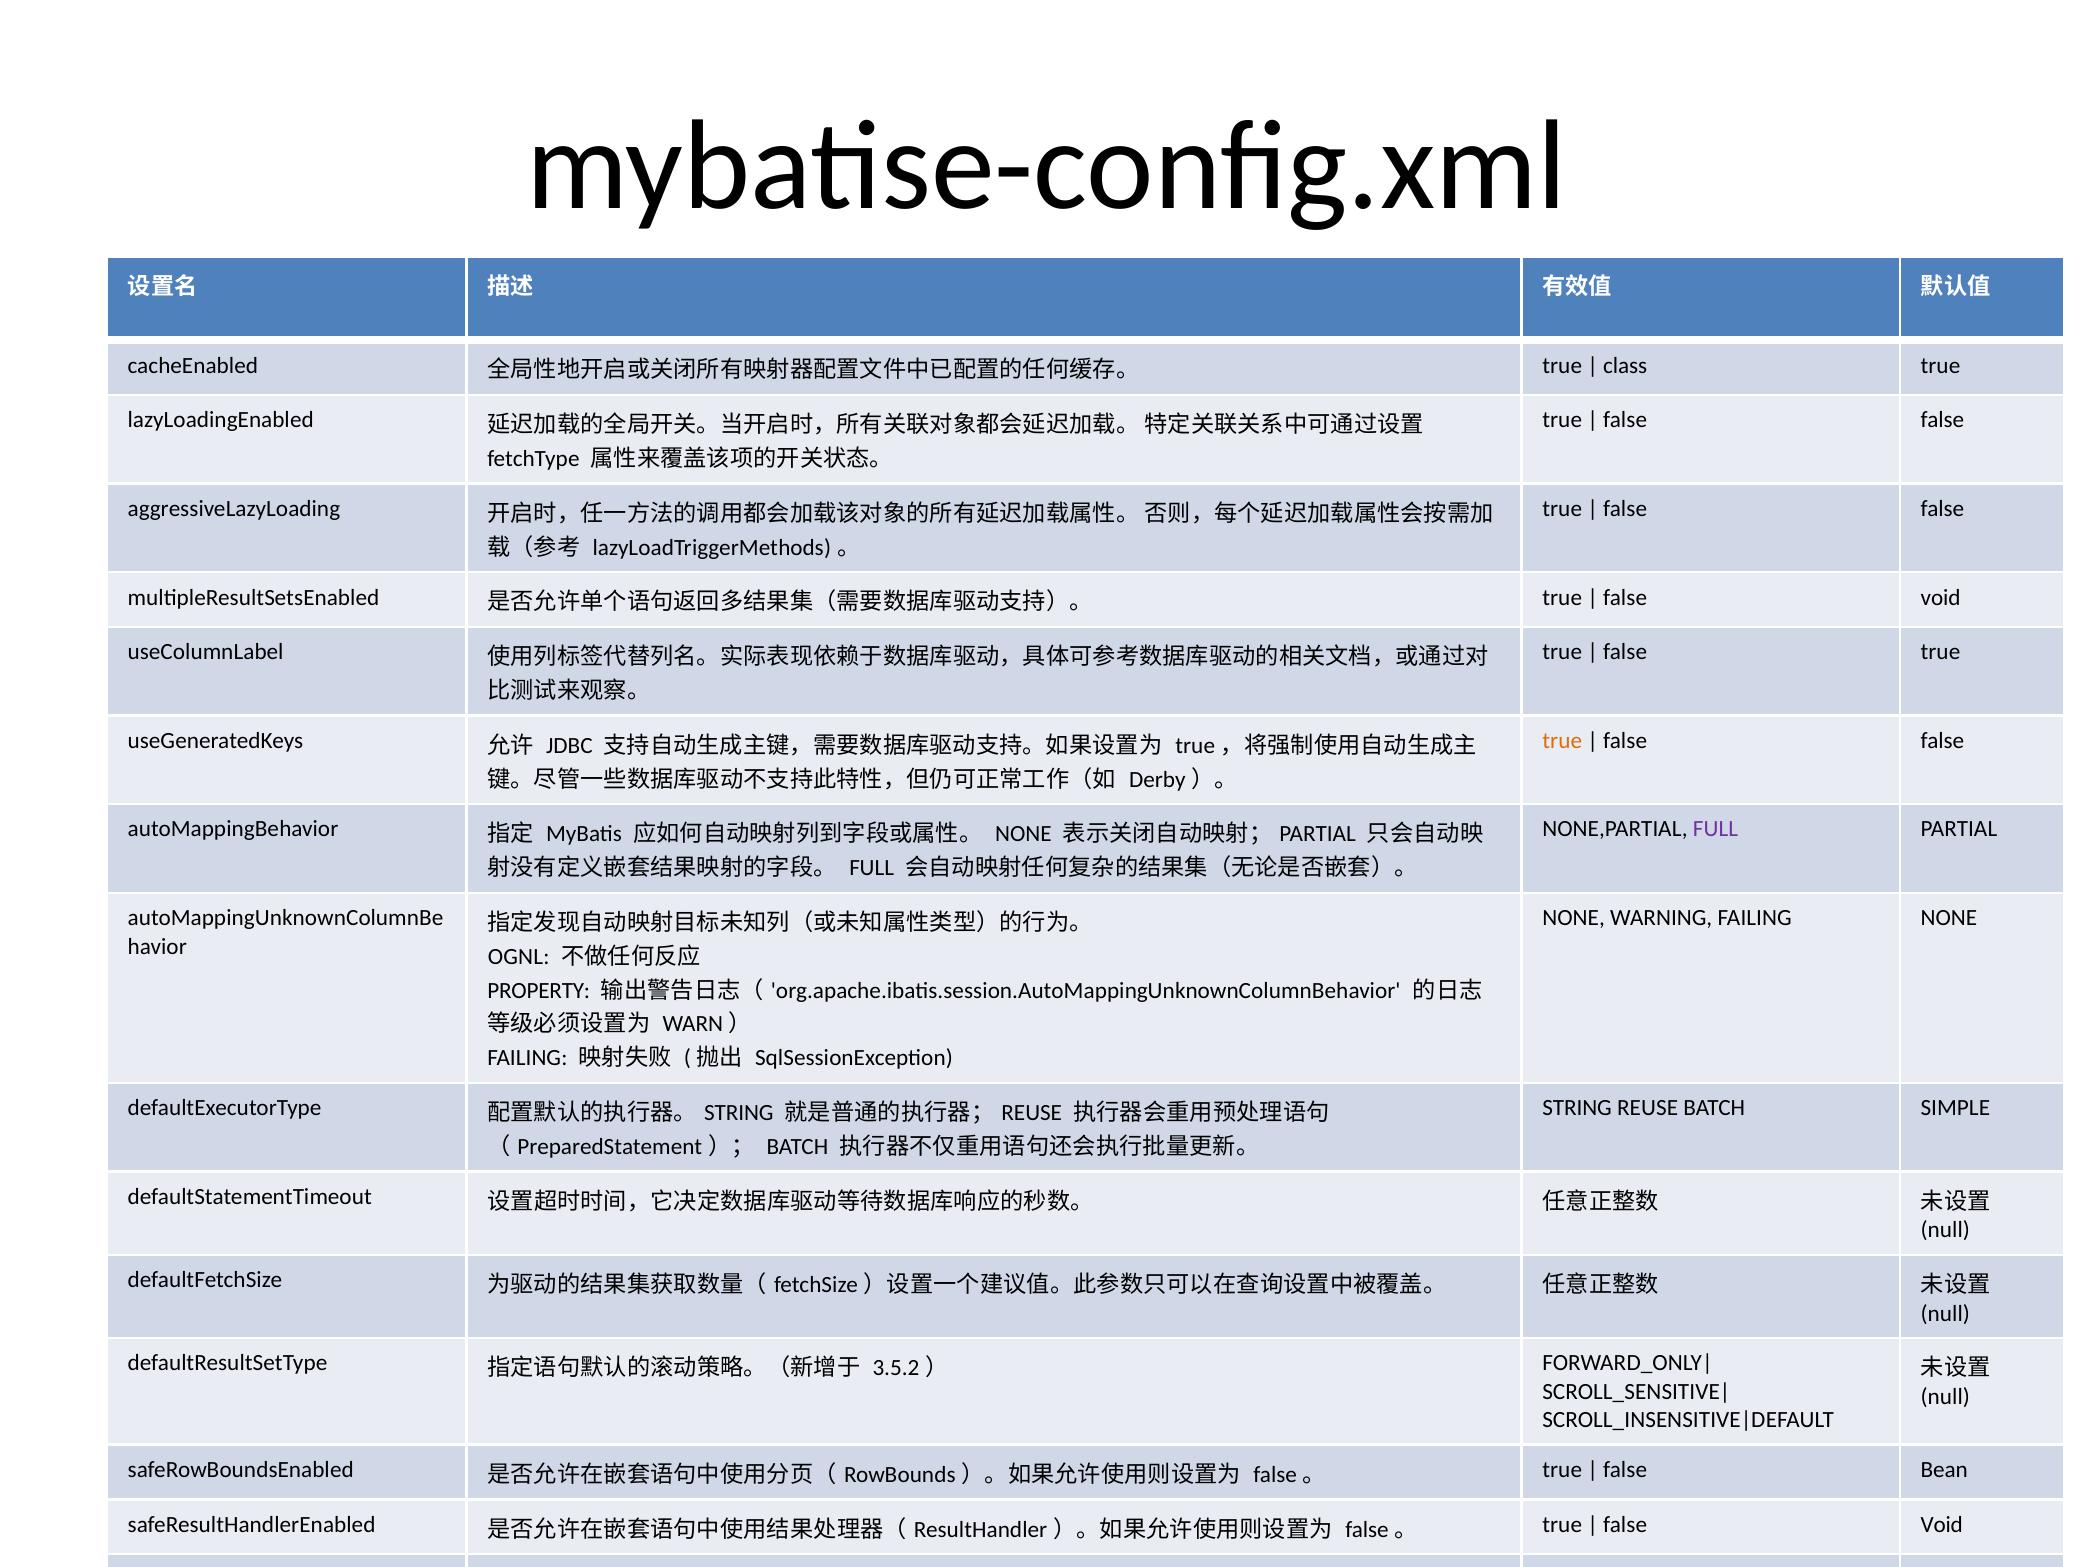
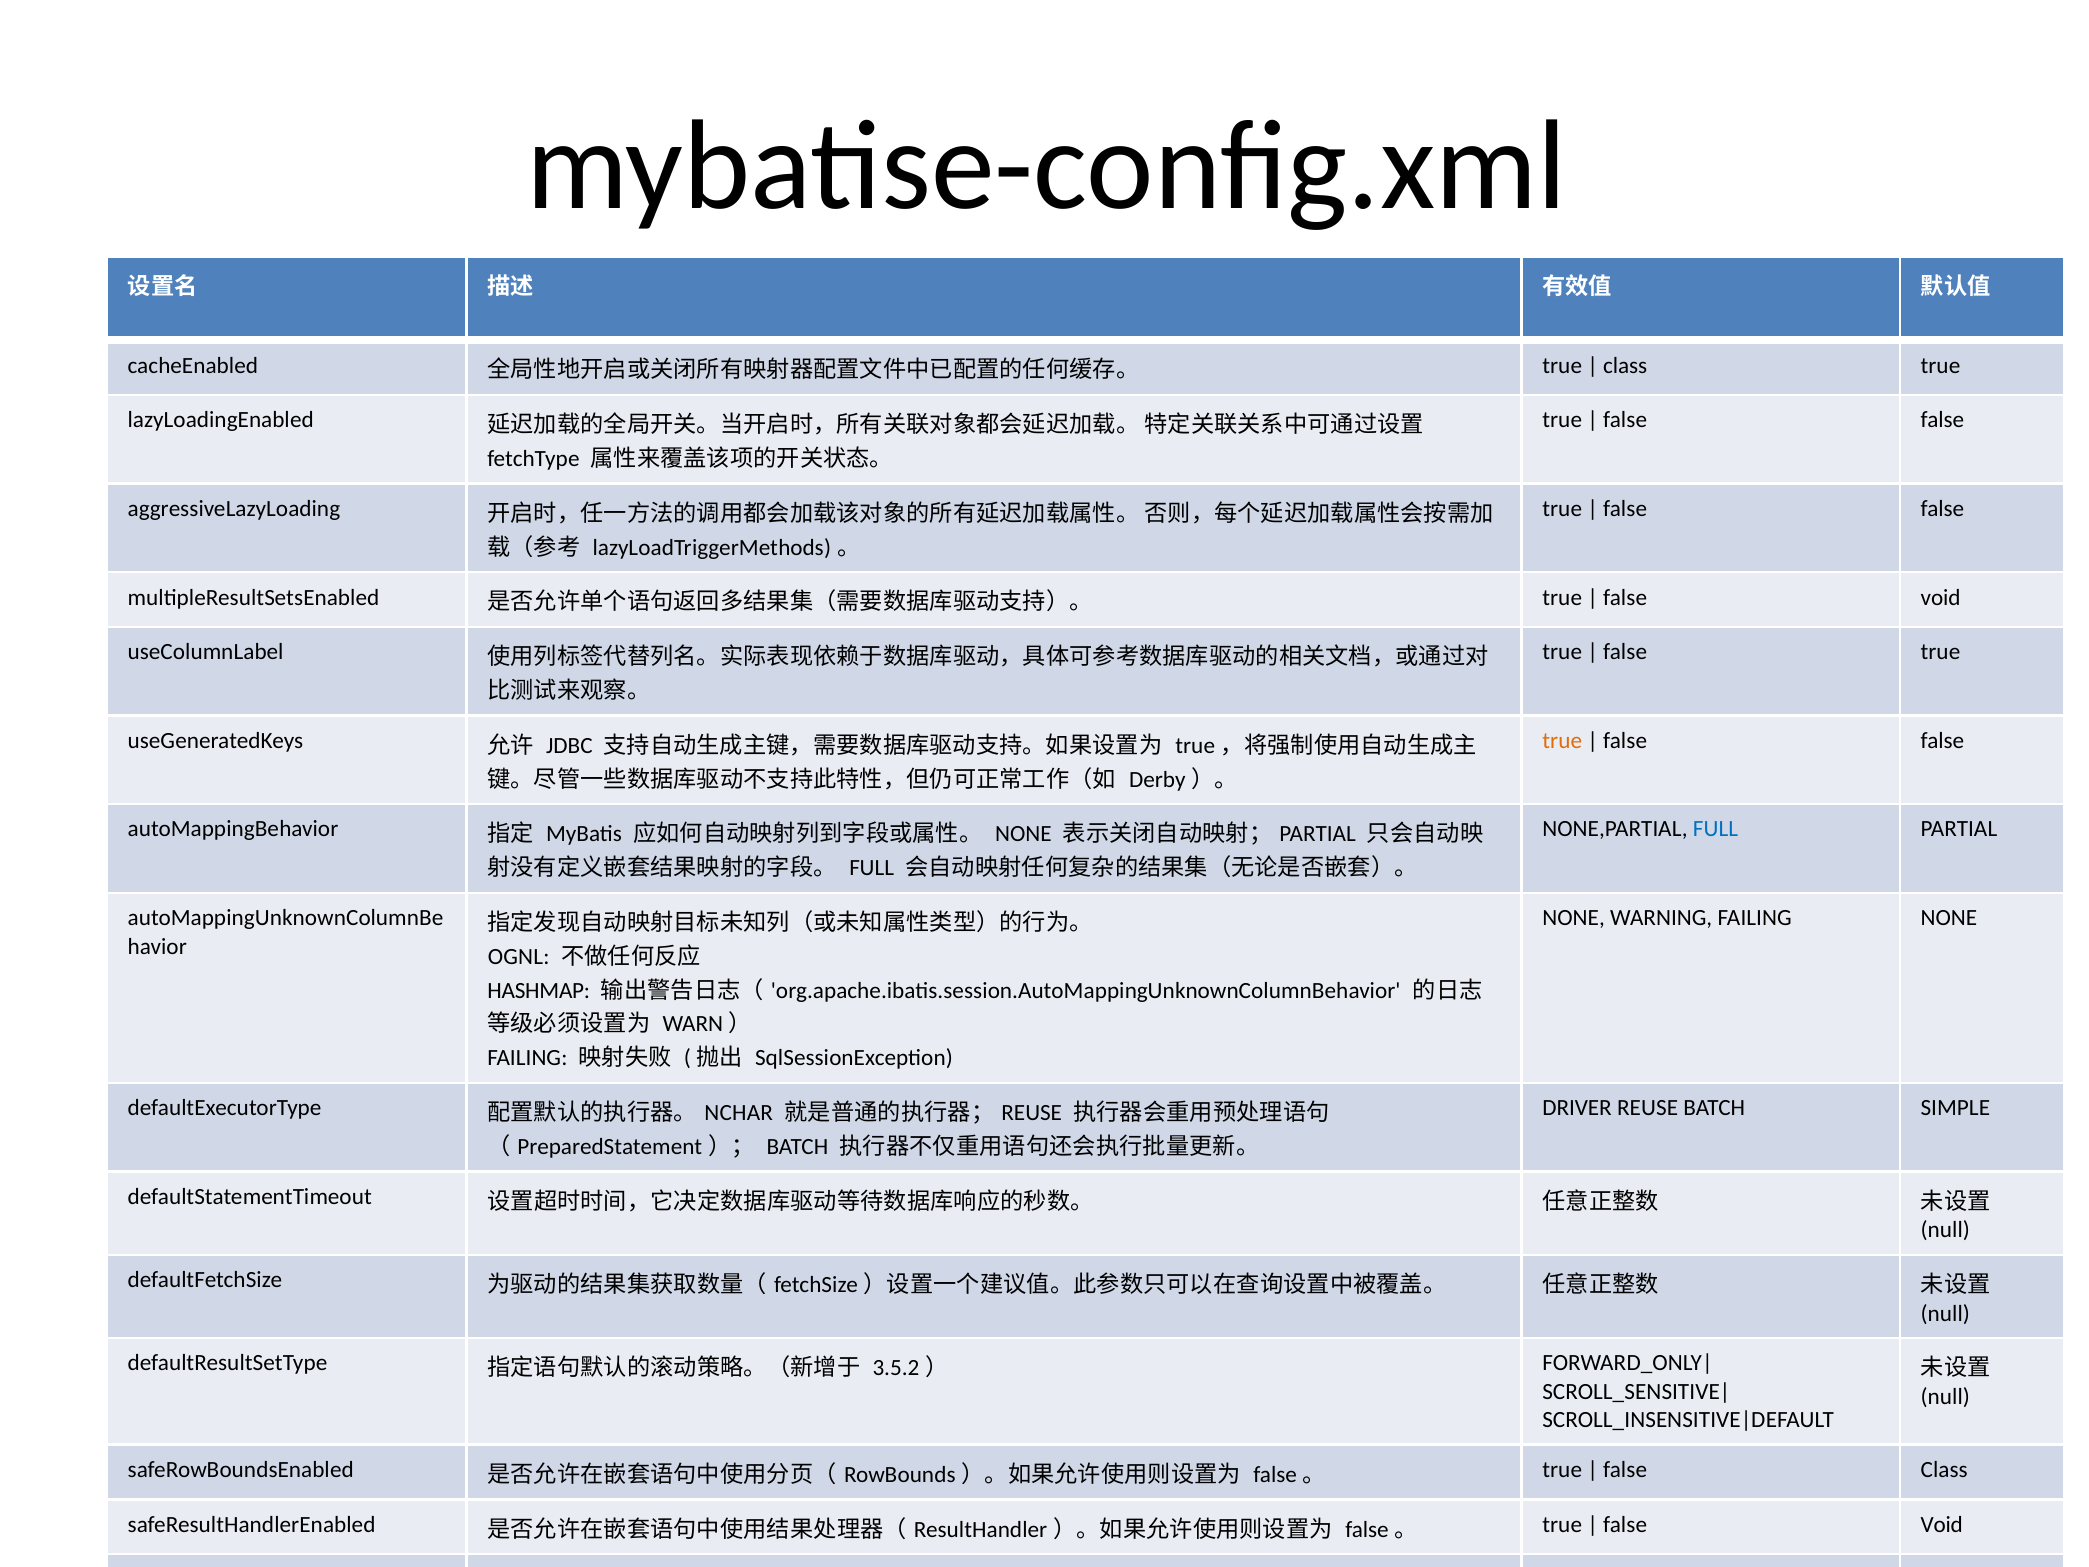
FULL colour: purple -> blue (1715, 829)
PROPERTY: PROPERTY -> HASHMAP (539, 990)
STRING: STRING -> NCHAR (739, 1113)
STRING: STRING -> DRIVER (1577, 1108)
false Bean: Bean -> Class (1944, 1470)
